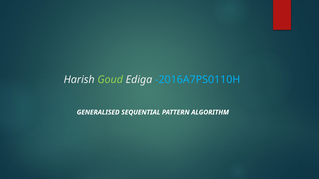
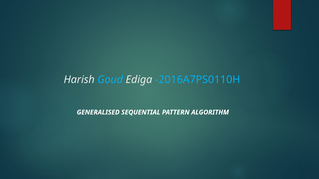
Goud colour: light green -> light blue (110, 80)
